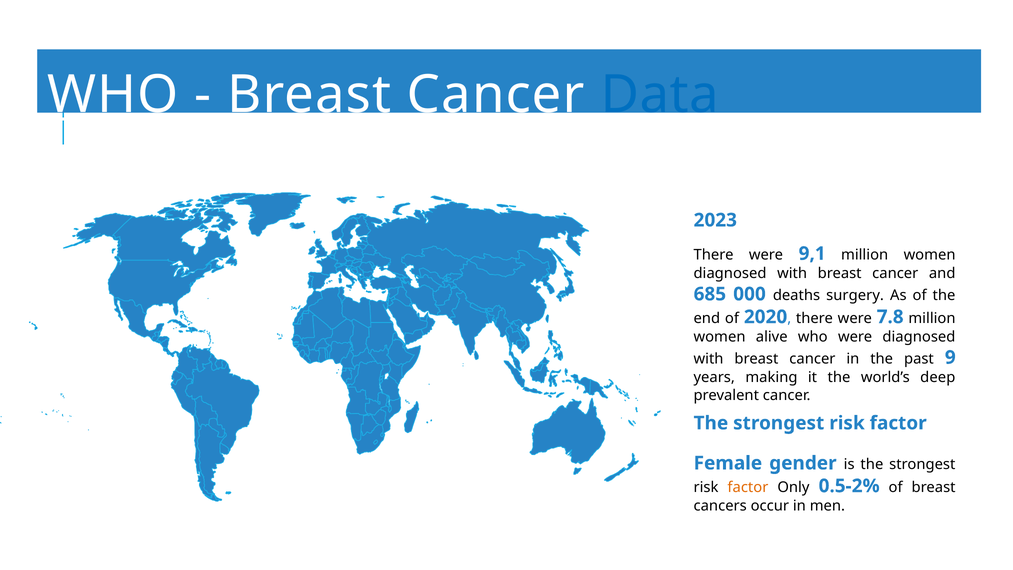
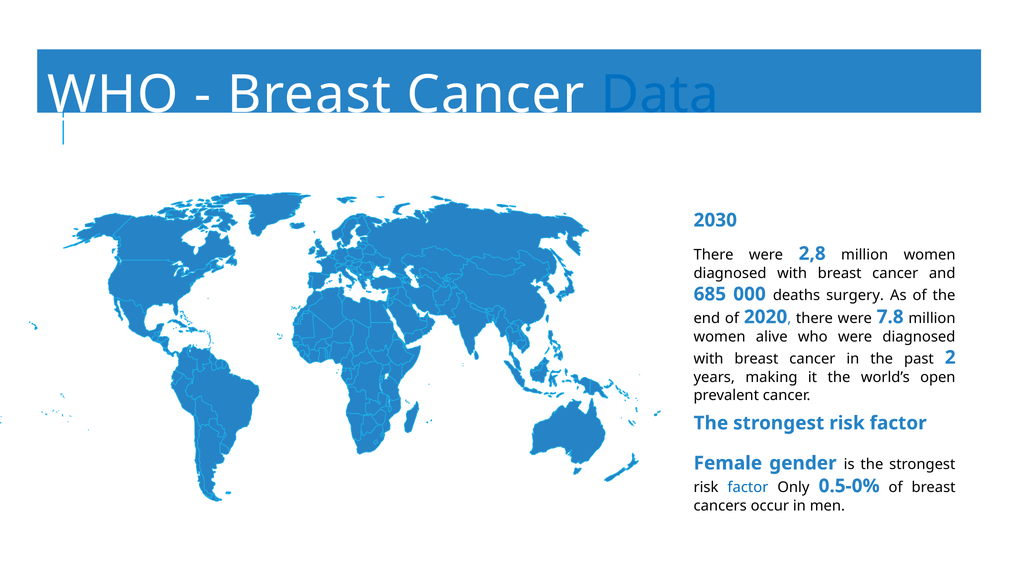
2023: 2023 -> 2030 (715, 220)
9,1: 9,1 -> 2,8 (812, 253)
9: 9 -> 2 (950, 357)
deep: deep -> open (938, 377)
factor colour: orange -> blue (748, 487)
0.5-2%: 0.5-2% -> 0.5-0% (849, 486)
